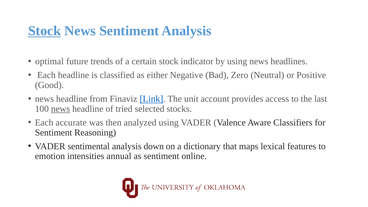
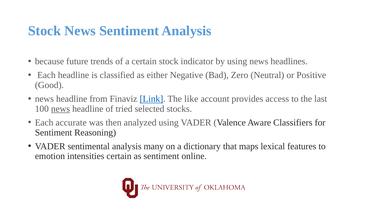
Stock underline: present -> none (45, 31)
optimal: optimal -> because (49, 61)
unit: unit -> like (191, 99)
down: down -> many (154, 146)
intensities annual: annual -> certain (119, 156)
